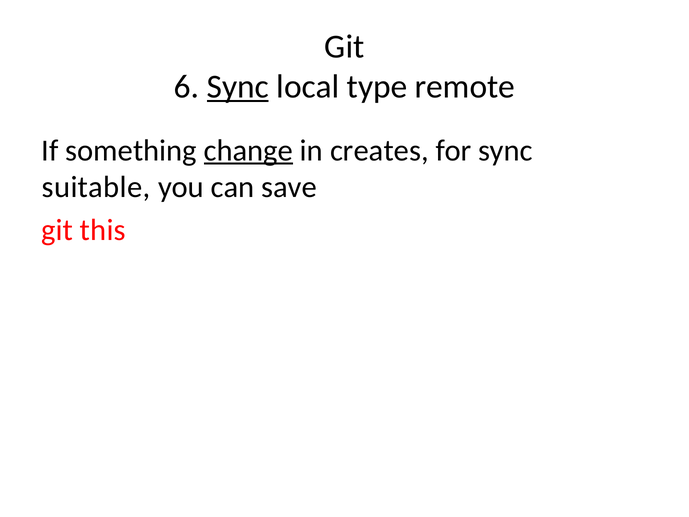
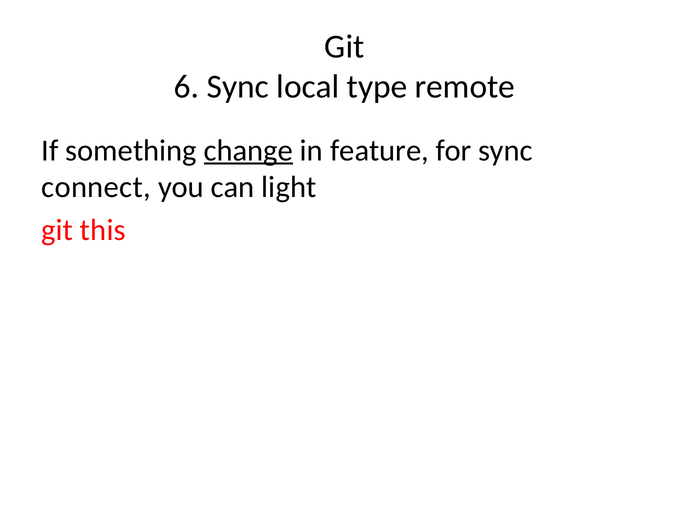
Sync underline: present -> none (238, 87)
creates: creates -> feature (379, 150)
suitable: suitable -> connect (96, 187)
save: save -> light (289, 187)
